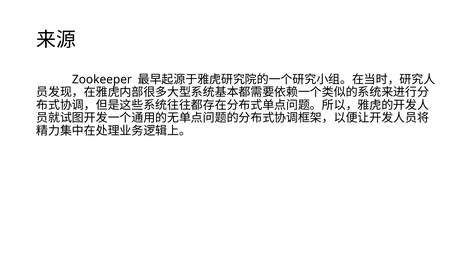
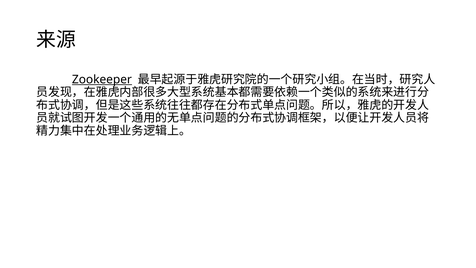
Zookeeper underline: none -> present (102, 79)
